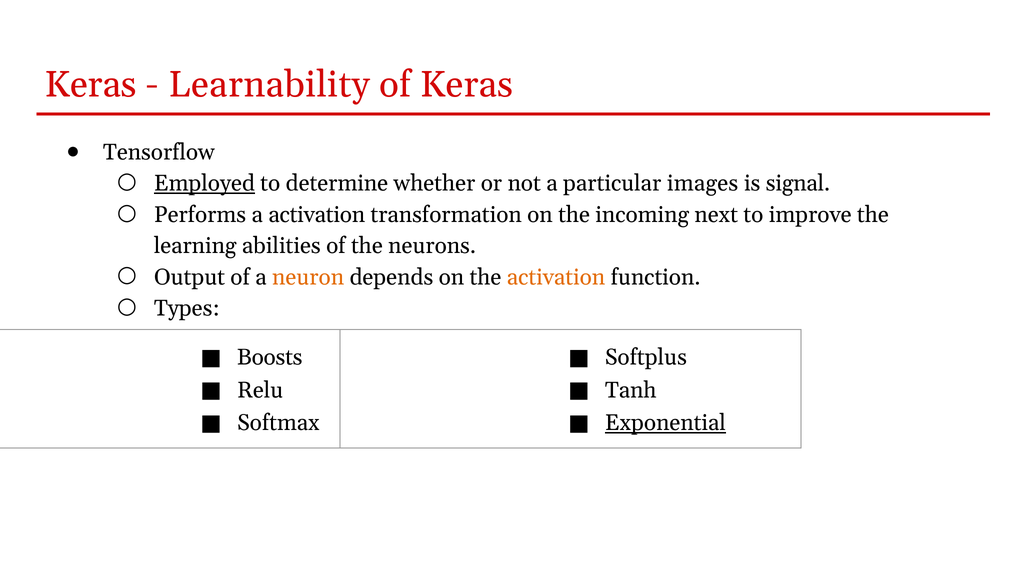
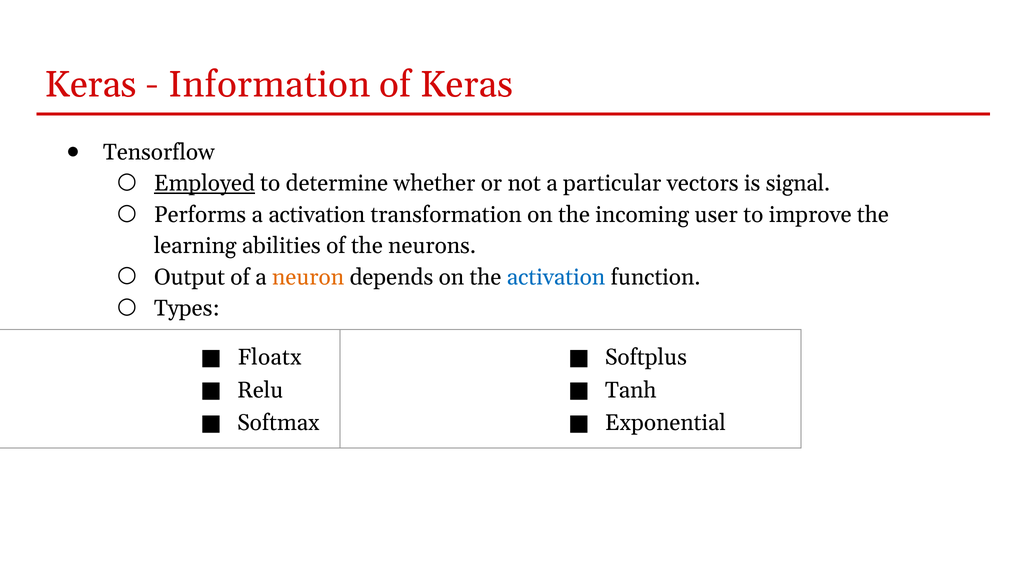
Learnability: Learnability -> Information (269, 84)
images: images -> vectors (703, 184)
next: next -> user (716, 215)
activation colour: orange -> blue (556, 277)
Boosts: Boosts -> Floatx (270, 357)
Exponential underline: present -> none (665, 423)
